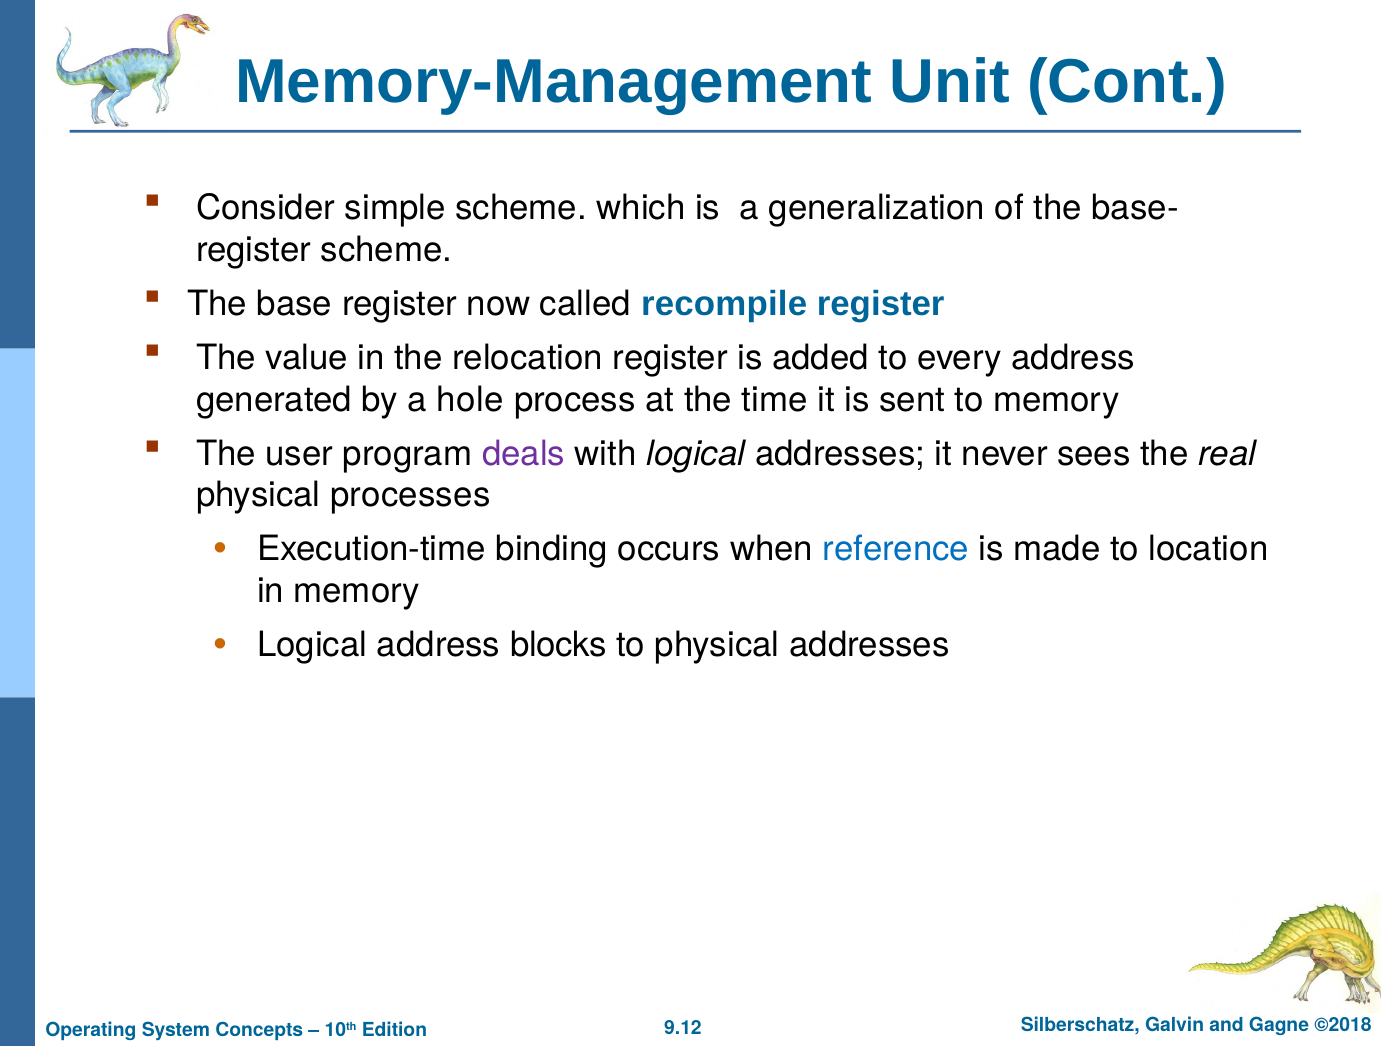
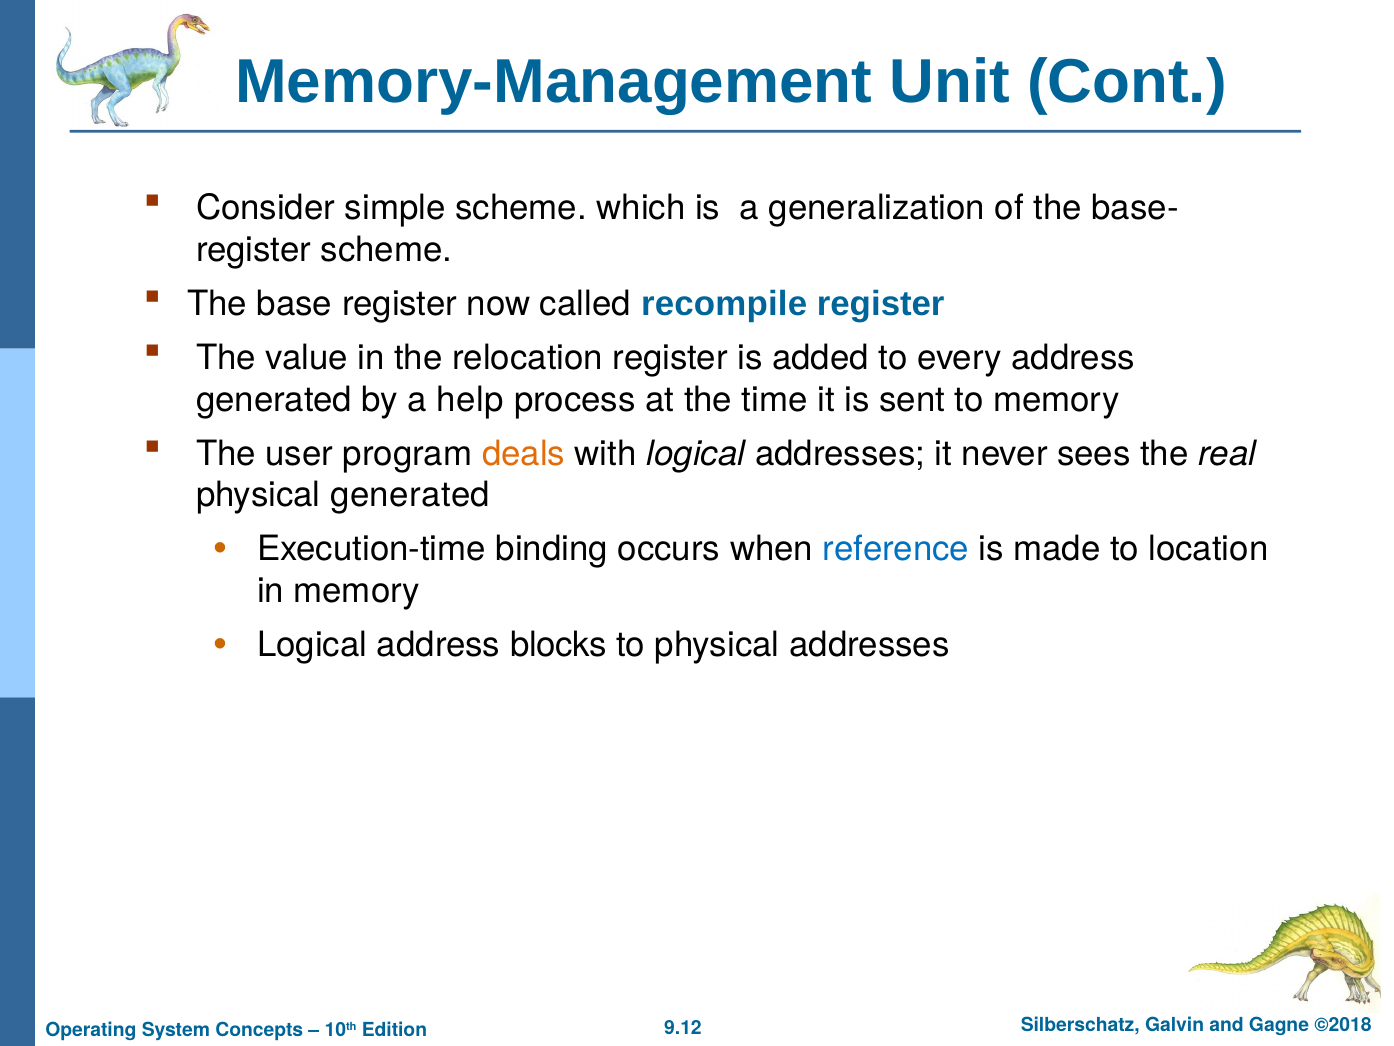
hole: hole -> help (470, 399)
deals colour: purple -> orange (524, 453)
physical processes: processes -> generated (410, 495)
